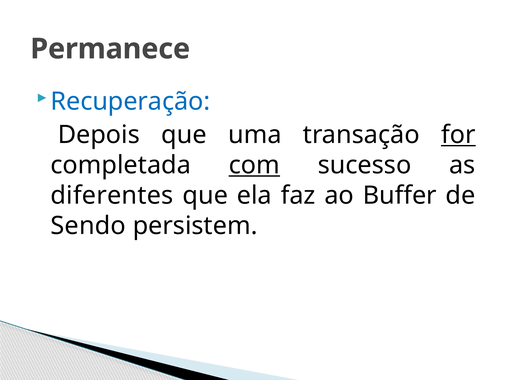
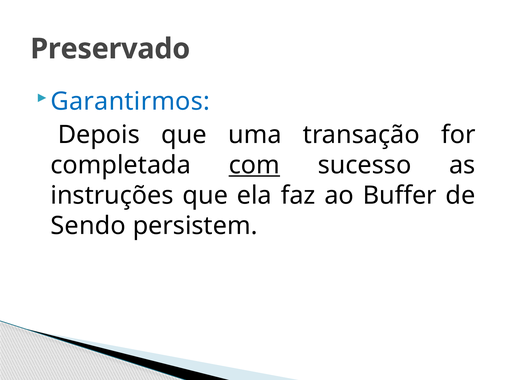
Permanece: Permanece -> Preservado (110, 49)
Recuperação: Recuperação -> Garantirmos (130, 101)
for underline: present -> none (458, 135)
diferentes: diferentes -> instruções (112, 195)
